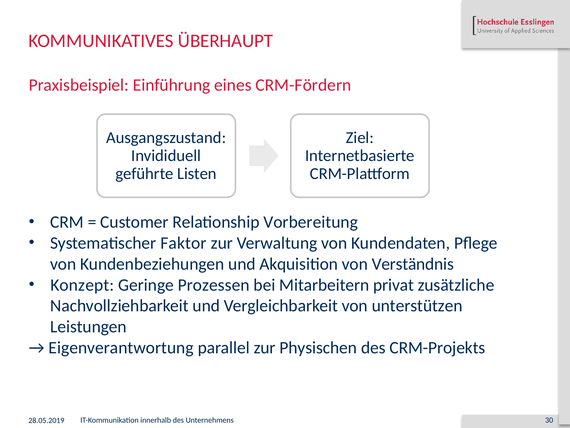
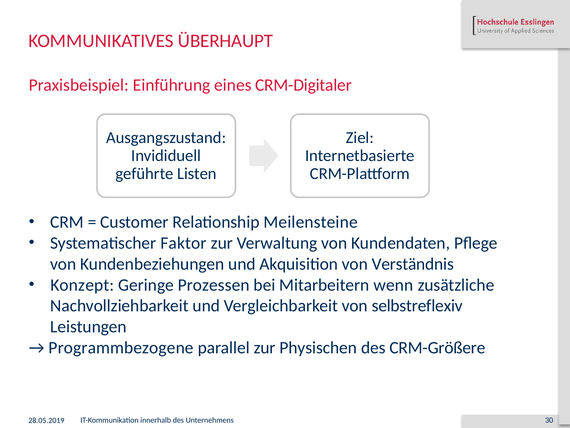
CRM-Fördern: CRM-Fördern -> CRM-Digitaler (303, 85)
Vorbereitung: Vorbereitung -> Meilensteine (311, 222)
privat: privat -> wenn (393, 285)
unterstützen: unterstützen -> selbstreflexiv (417, 306)
Eigenverantwortung: Eigenverantwortung -> Programmbezogene (121, 347)
CRM-Projekts: CRM-Projekts -> CRM-Größere (438, 347)
